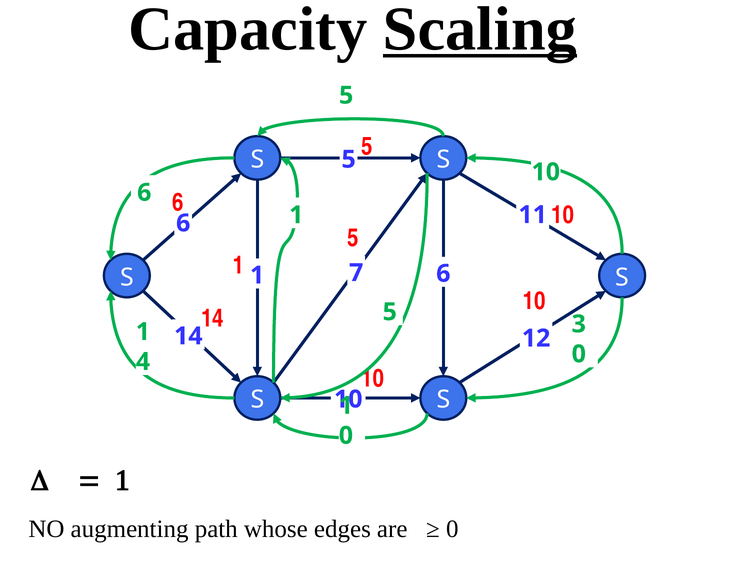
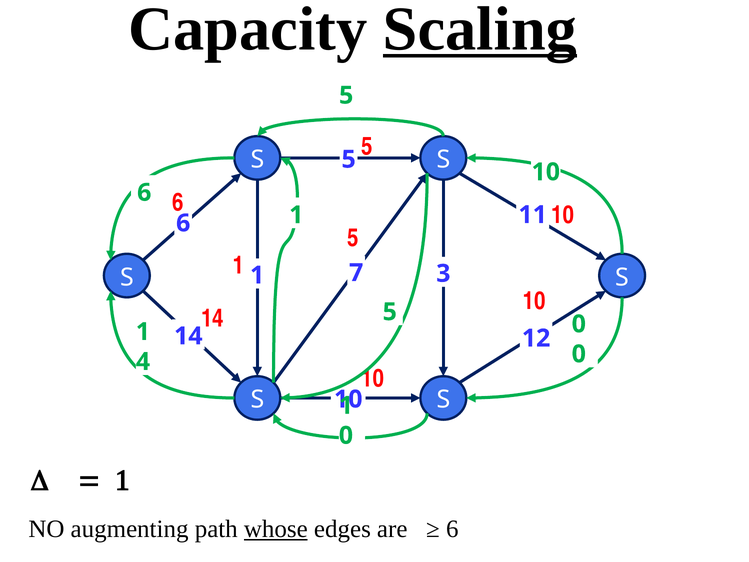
1 6: 6 -> 3 (443, 273)
3: 3 -> 0 (579, 324)
whose underline: none -> present (276, 529)
0: 0 -> 6 (452, 529)
